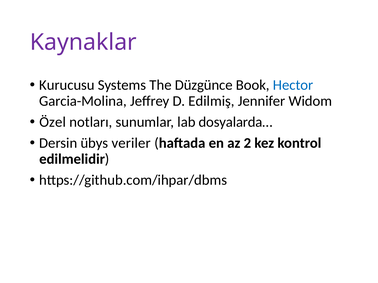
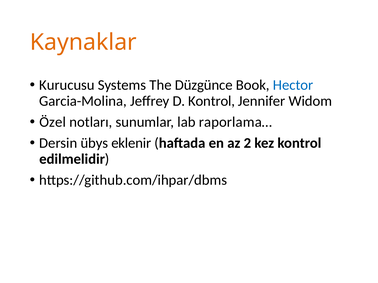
Kaynaklar colour: purple -> orange (83, 42)
D Edilmiş: Edilmiş -> Kontrol (212, 101)
dosyalarda…: dosyalarda… -> raporlama… (235, 122)
veriler: veriler -> eklenir (131, 143)
